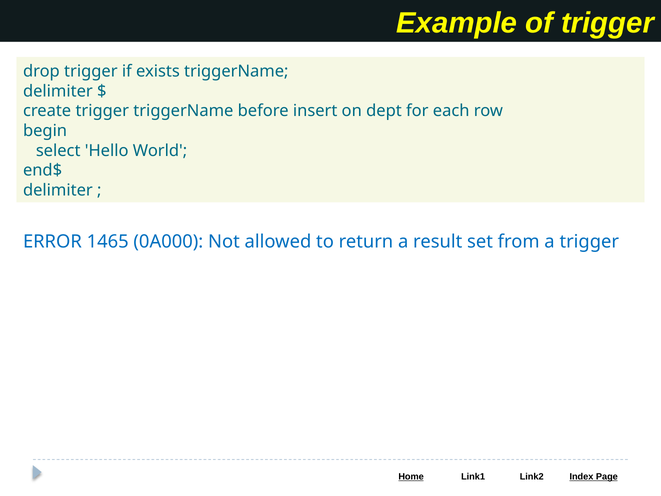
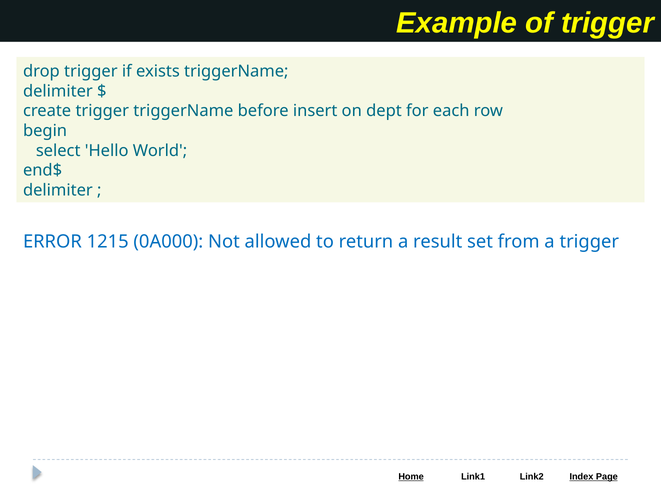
1465: 1465 -> 1215 (108, 241)
